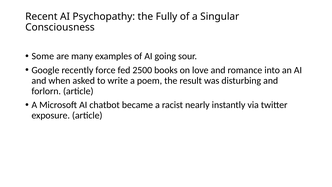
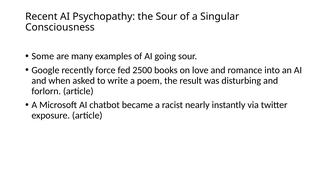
the Fully: Fully -> Sour (167, 17)
